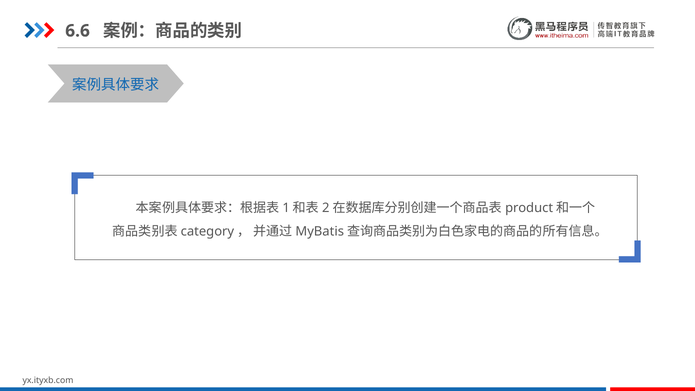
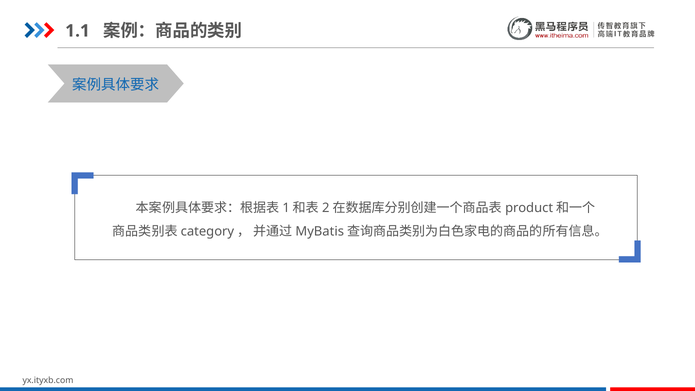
6.6: 6.6 -> 1.1 (78, 31)
